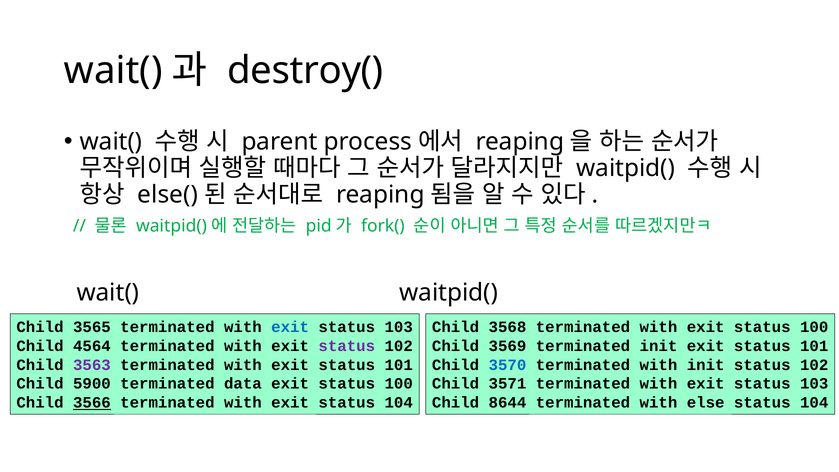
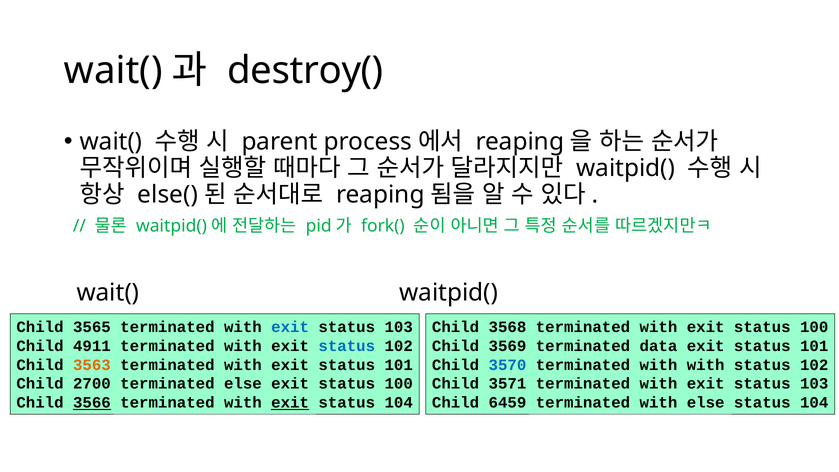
4564: 4564 -> 4911 (92, 346)
status colour: purple -> blue (347, 346)
terminated init: init -> data (658, 346)
3563 colour: purple -> orange (92, 365)
with init: init -> with (706, 365)
5900: 5900 -> 2700 (92, 384)
terminated data: data -> else (243, 384)
exit underline: none -> present (290, 403)
8644: 8644 -> 6459 (507, 403)
